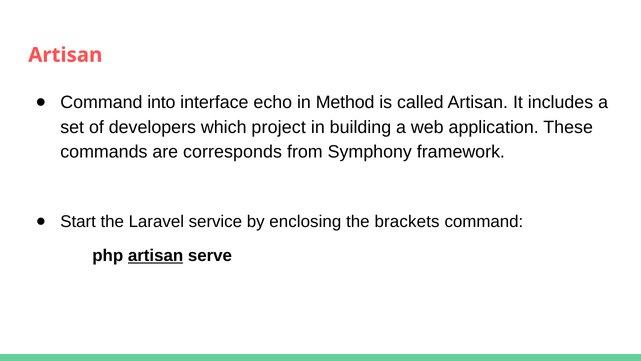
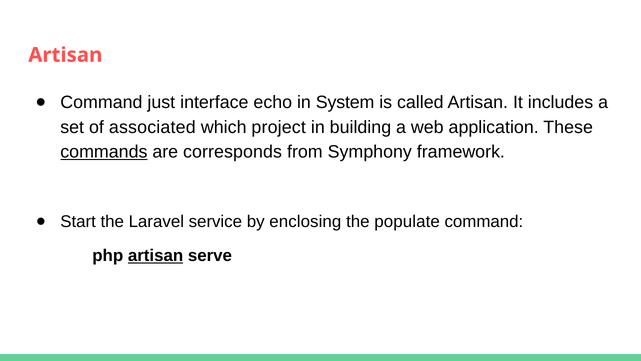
into: into -> just (161, 102)
Method: Method -> System (345, 102)
developers: developers -> associated (152, 127)
commands underline: none -> present (104, 152)
brackets: brackets -> populate (407, 221)
